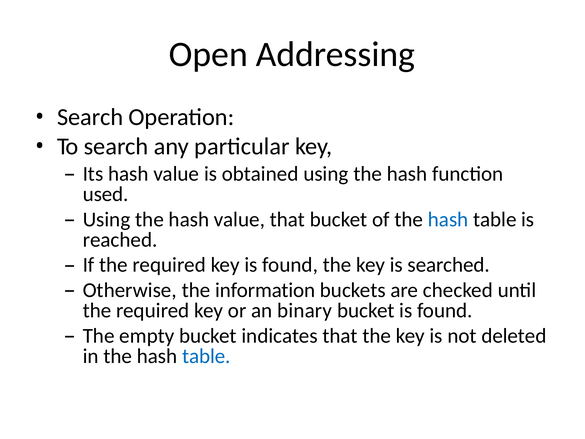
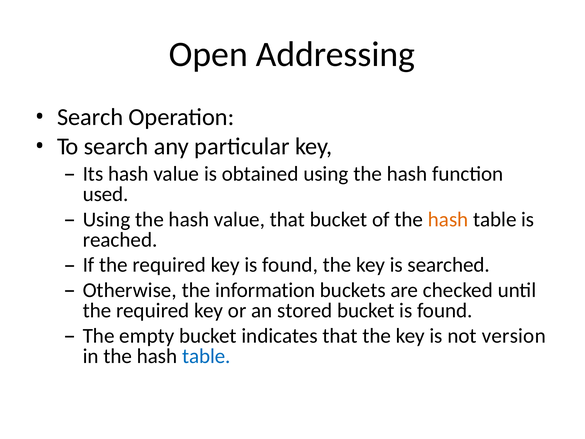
hash colour: blue -> orange (448, 219)
binary: binary -> stored (305, 310)
deleted: deleted -> version (514, 336)
